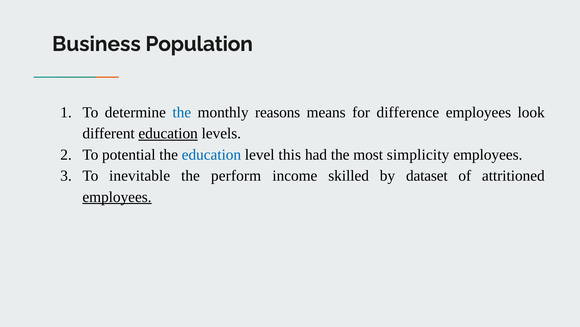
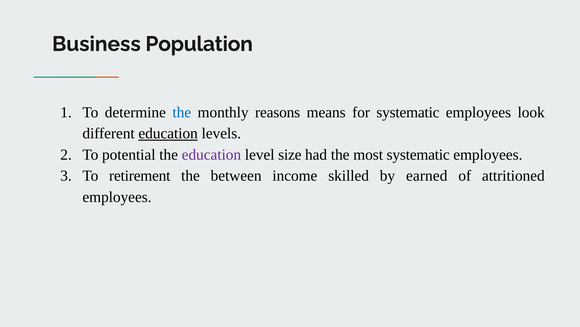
for difference: difference -> systematic (408, 112)
education colour: blue -> purple (211, 154)
this: this -> size (290, 154)
most simplicity: simplicity -> systematic (418, 154)
inevitable: inevitable -> retirement (140, 175)
perform: perform -> between (236, 175)
dataset: dataset -> earned (427, 175)
employees underline: present -> none (117, 197)
